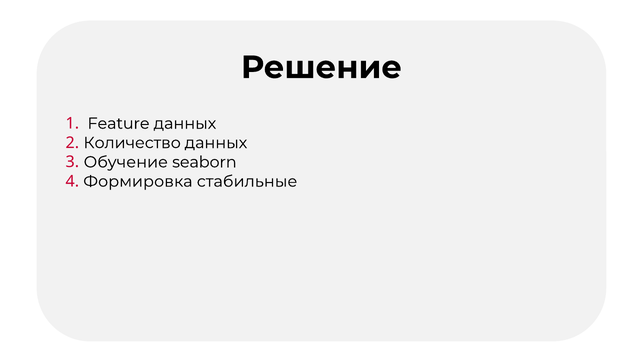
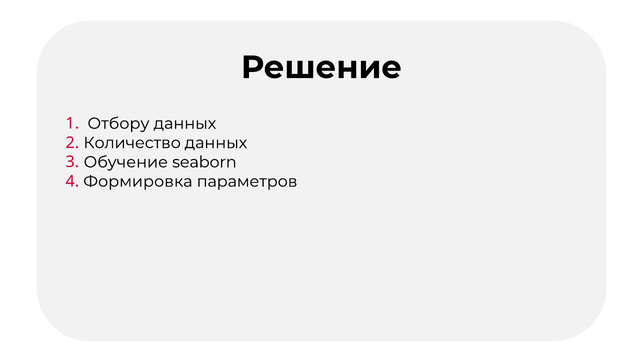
Feature: Feature -> Отбору (118, 123)
стабильные: стабильные -> параметров (247, 181)
